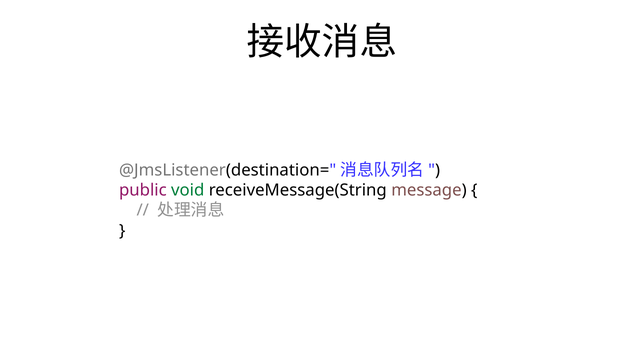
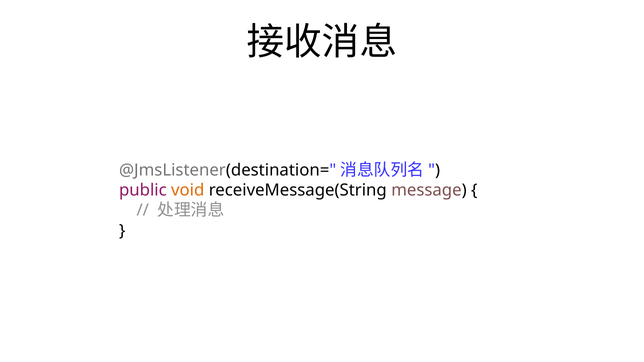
void colour: green -> orange (188, 190)
